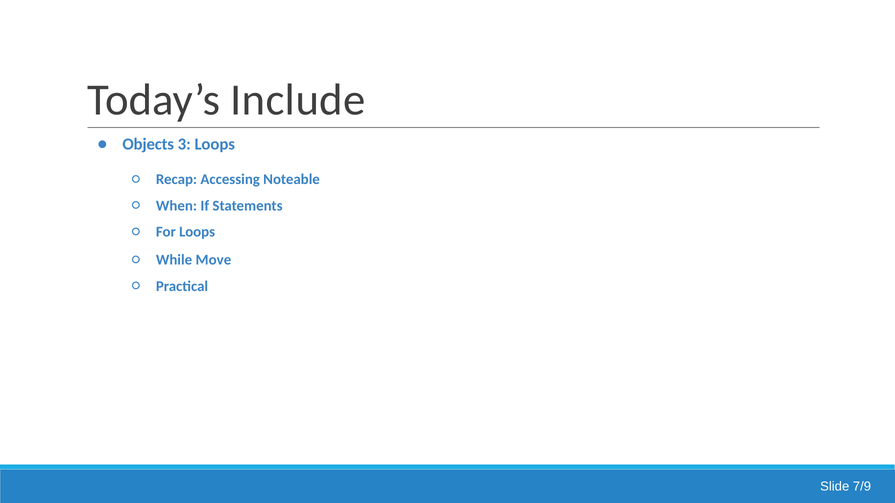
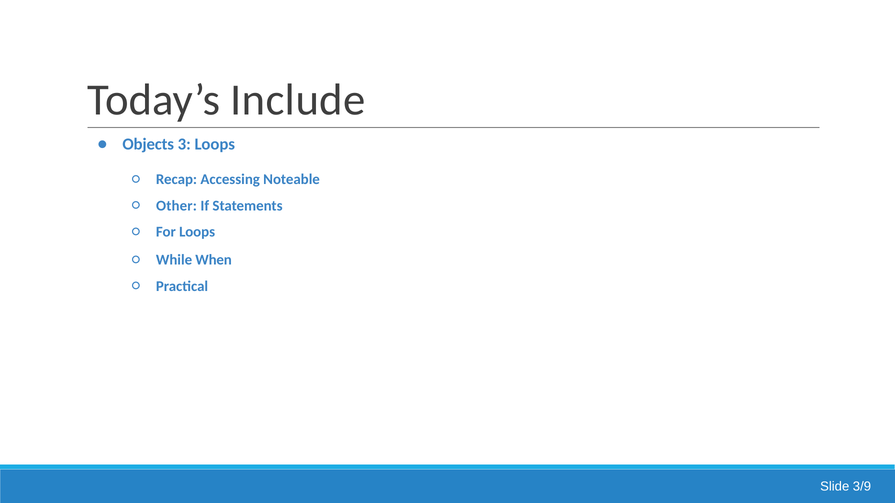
When: When -> Other (176, 206)
Move: Move -> When (214, 260)
7/9: 7/9 -> 3/9 (862, 487)
